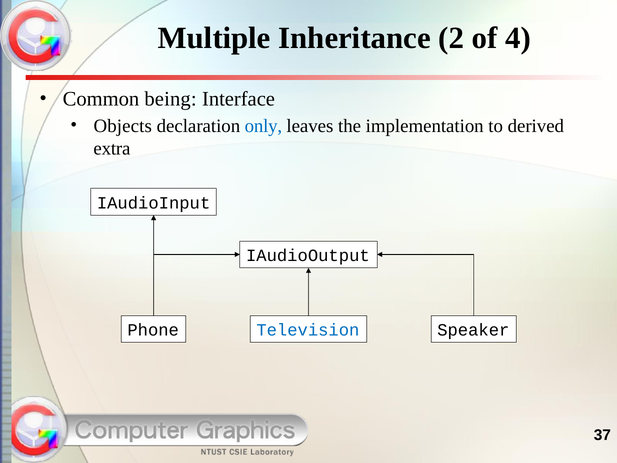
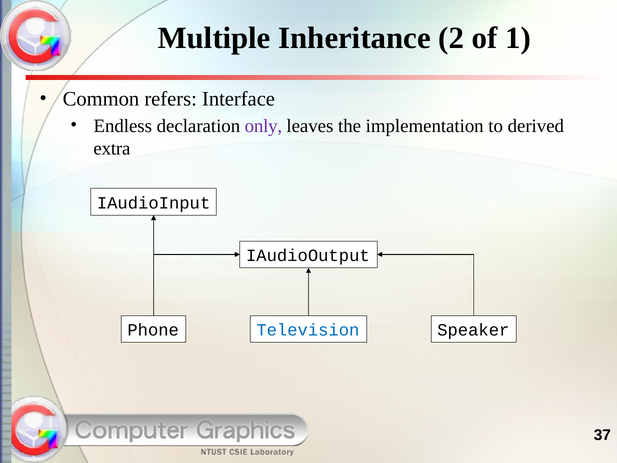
4: 4 -> 1 (518, 38)
being: being -> refers (171, 99)
Objects: Objects -> Endless (123, 126)
only colour: blue -> purple (263, 126)
